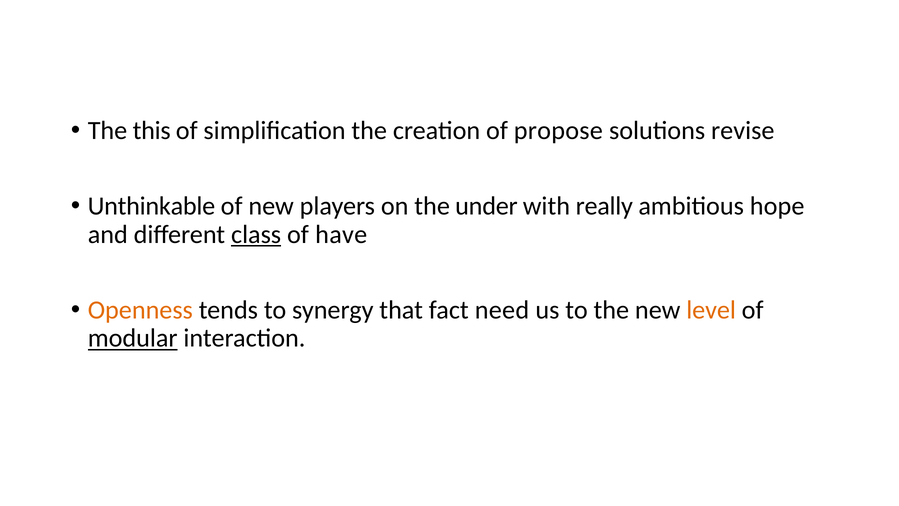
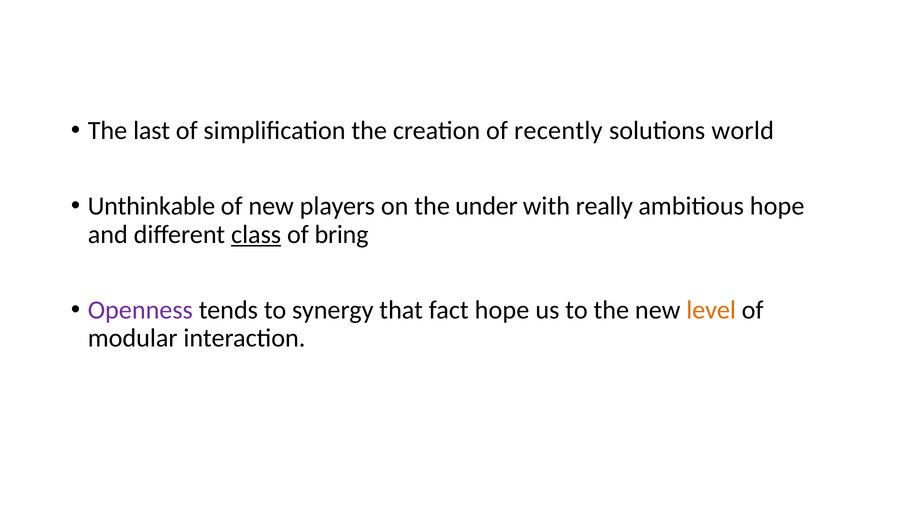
this: this -> last (152, 131)
propose: propose -> recently (558, 131)
revise: revise -> world (743, 131)
have: have -> bring (341, 234)
Openness colour: orange -> purple (140, 310)
fact need: need -> hope (502, 310)
modular underline: present -> none (133, 338)
